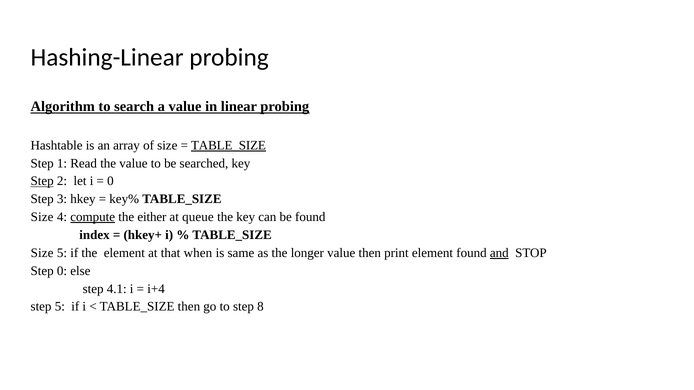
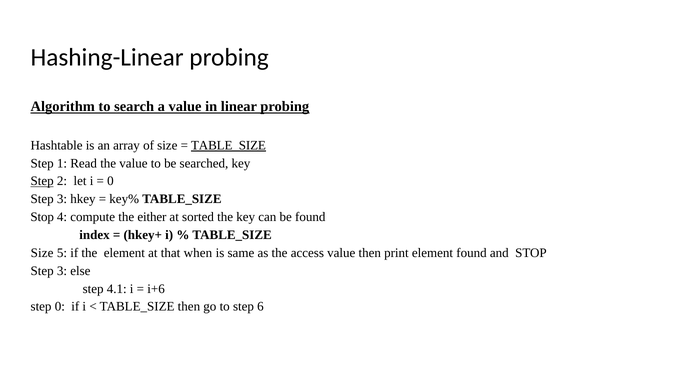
Size: Size -> Stop (42, 217)
compute underline: present -> none (93, 217)
queue: queue -> sorted (198, 217)
longer: longer -> access (307, 253)
and underline: present -> none (499, 253)
0: 0 -> 3 (62, 271)
i+4: i+4 -> i+6 (156, 289)
step 5: 5 -> 0 (60, 307)
8: 8 -> 6 (260, 307)
